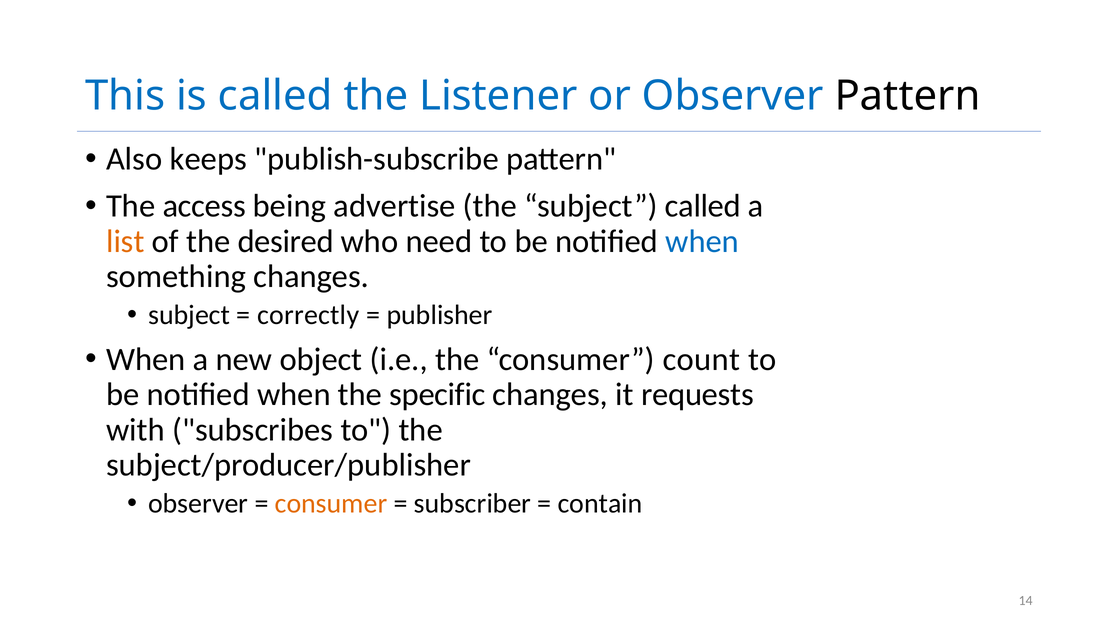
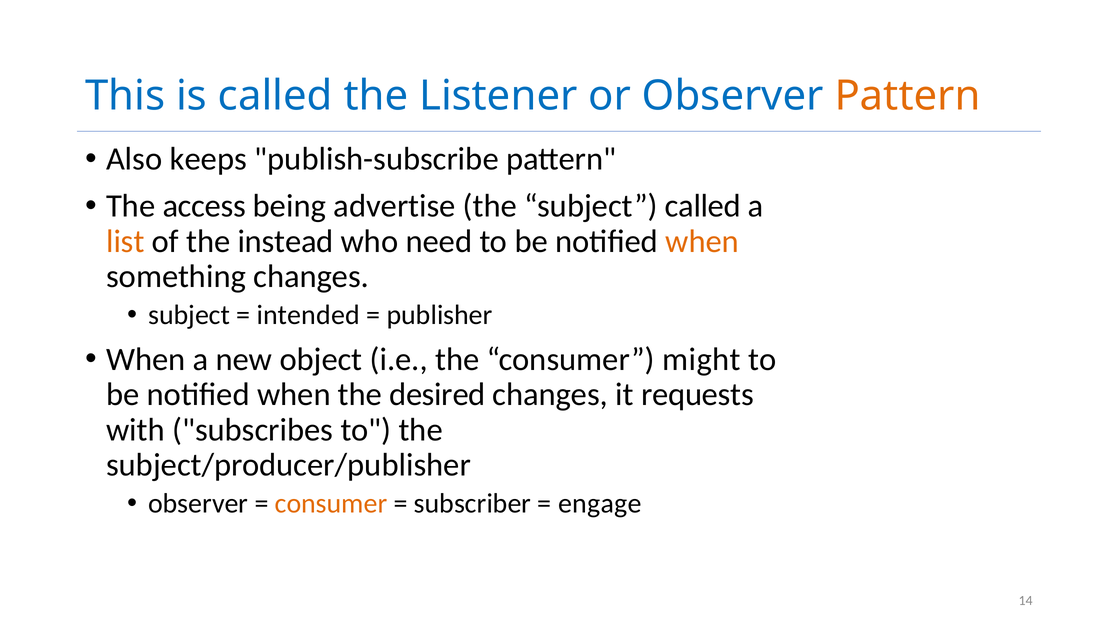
Pattern colour: black -> orange (908, 96)
desired: desired -> instead (286, 241)
when colour: blue -> orange (702, 241)
correctly: correctly -> intended (308, 315)
count: count -> might (701, 359)
specific: specific -> desired (437, 395)
contain: contain -> engage (600, 504)
